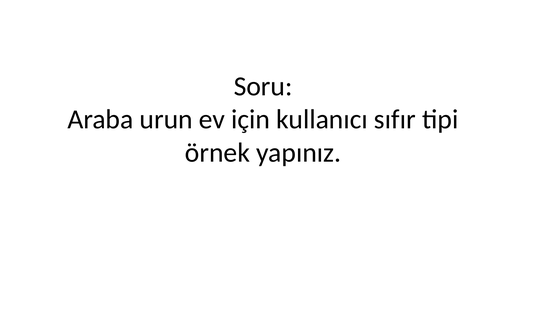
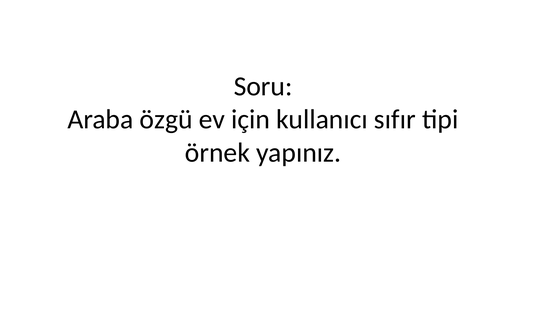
urun: urun -> özgü (166, 119)
